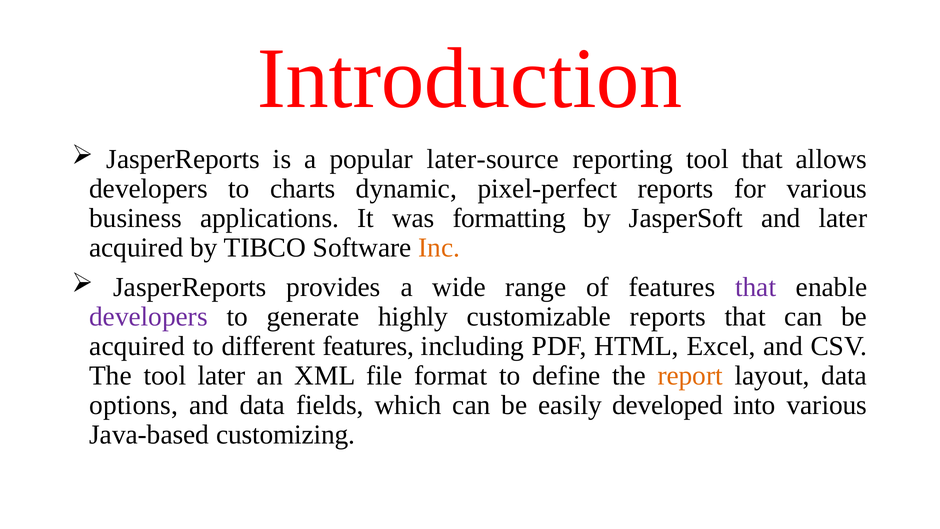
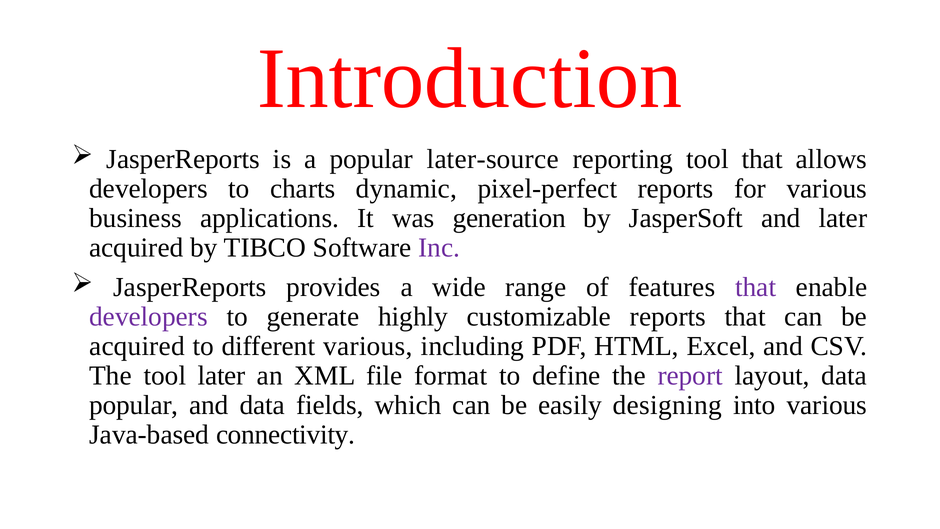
formatting: formatting -> generation (509, 218)
Inc colour: orange -> purple (439, 248)
different features: features -> various (368, 346)
report colour: orange -> purple (690, 376)
options: options -> popular (134, 405)
developed: developed -> designing (667, 405)
customizing: customizing -> connectivity (286, 435)
